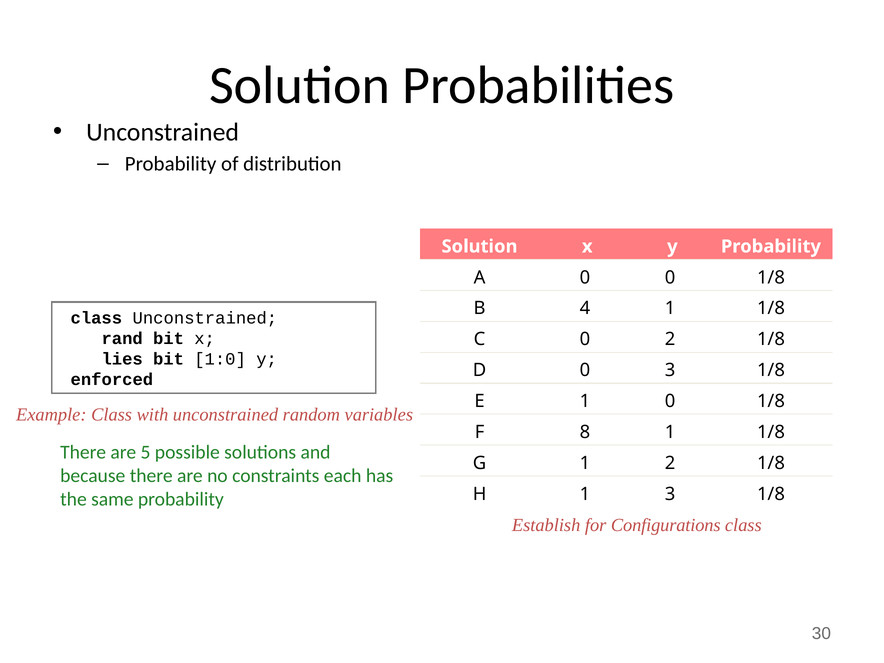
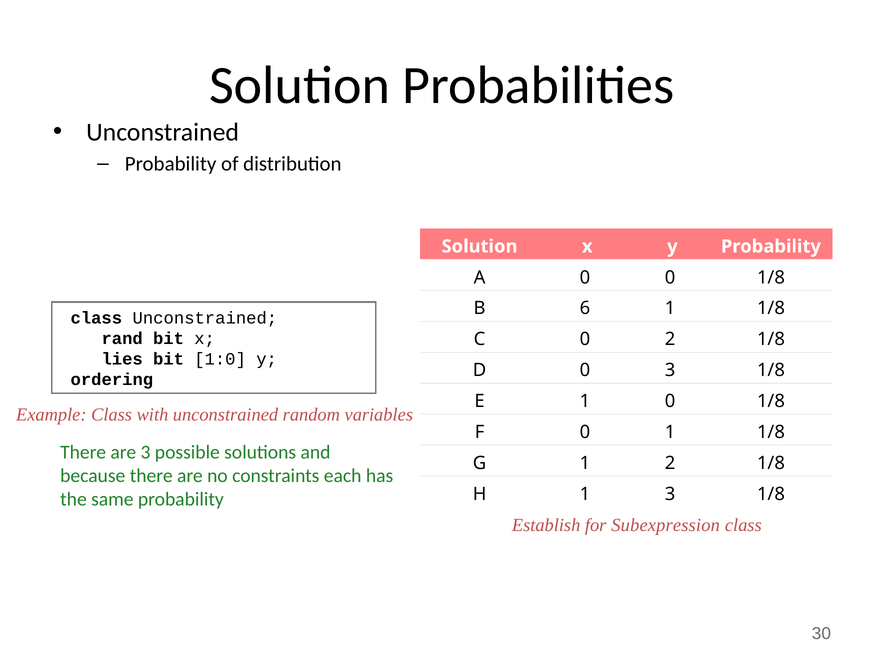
4: 4 -> 6 (585, 308)
enforced: enforced -> ordering (112, 380)
F 8: 8 -> 0 (585, 432)
are 5: 5 -> 3 (146, 452)
Configurations: Configurations -> Subexpression (666, 525)
